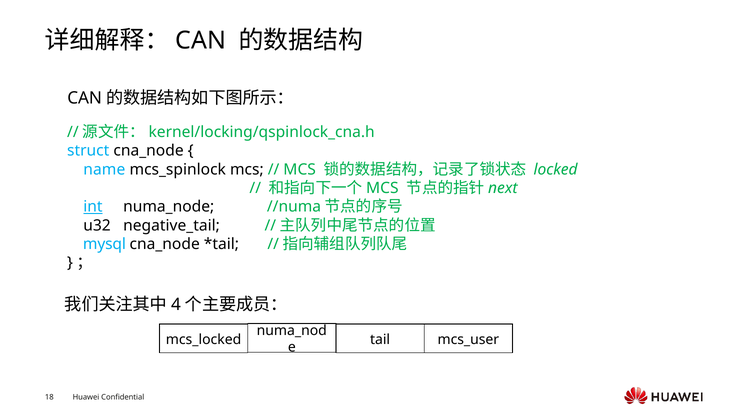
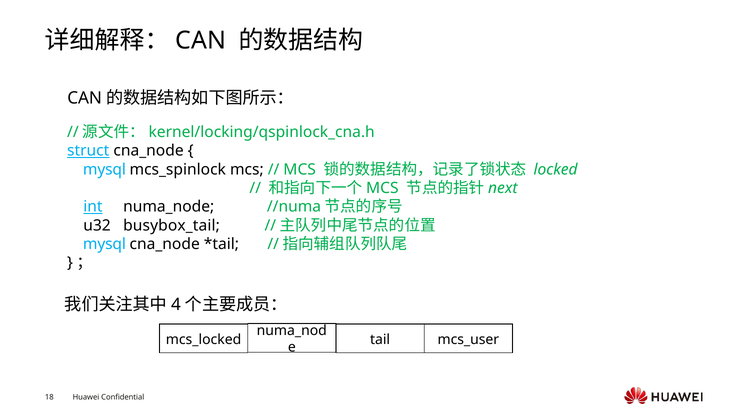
struct underline: none -> present (88, 151)
name: name -> mysql (104, 169)
negative_tail: negative_tail -> busybox_tail (171, 226)
